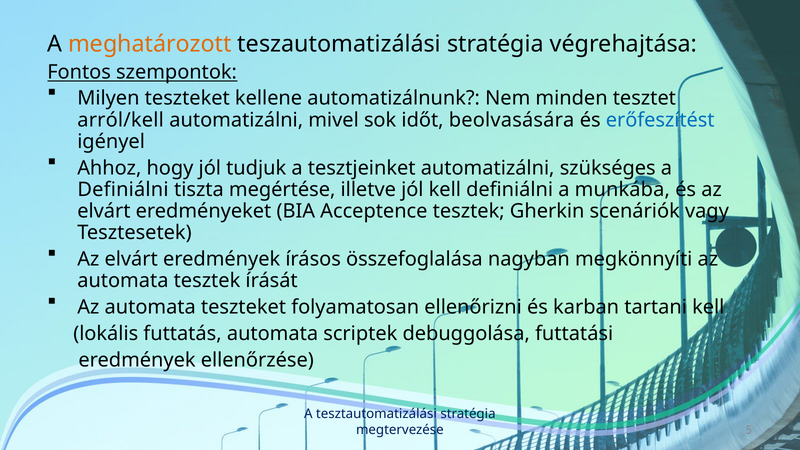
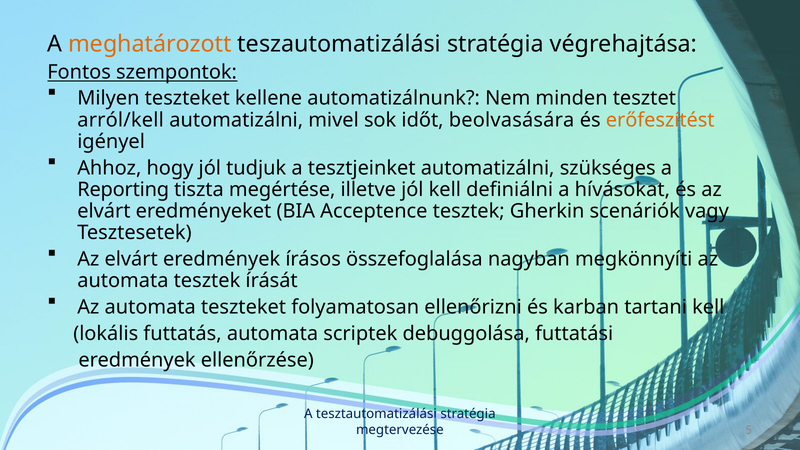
erőfeszítést colour: blue -> orange (660, 120)
Definiálni: Definiálni -> Reporting (123, 190)
munkába: munkába -> hívásokat (622, 190)
